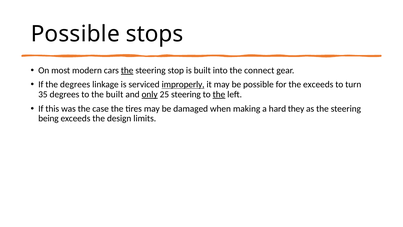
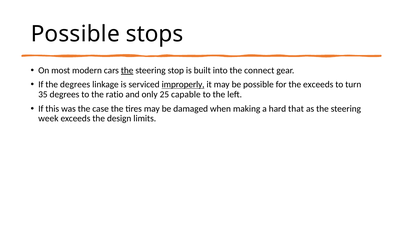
the built: built -> ratio (115, 94)
only underline: present -> none (150, 94)
25 steering: steering -> capable (186, 94)
the underline: present -> none (219, 94)
they: they -> that (296, 108)
being: being -> week (48, 118)
